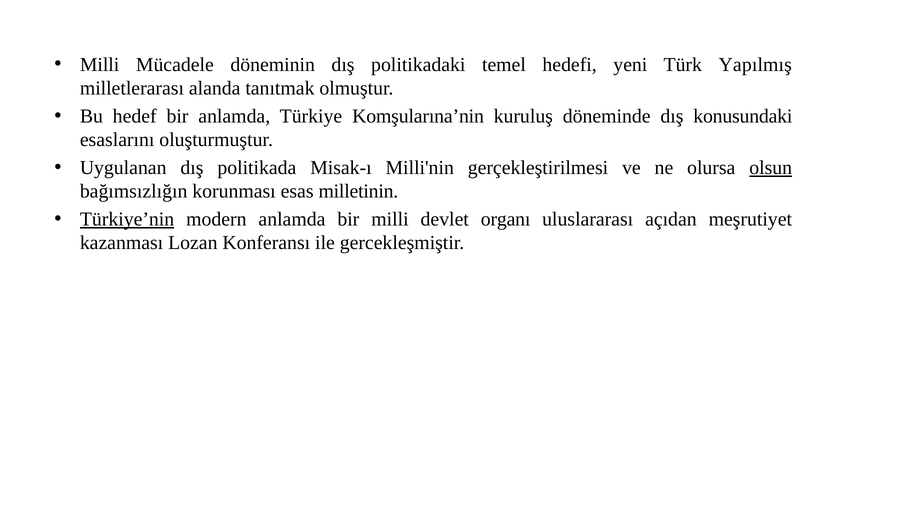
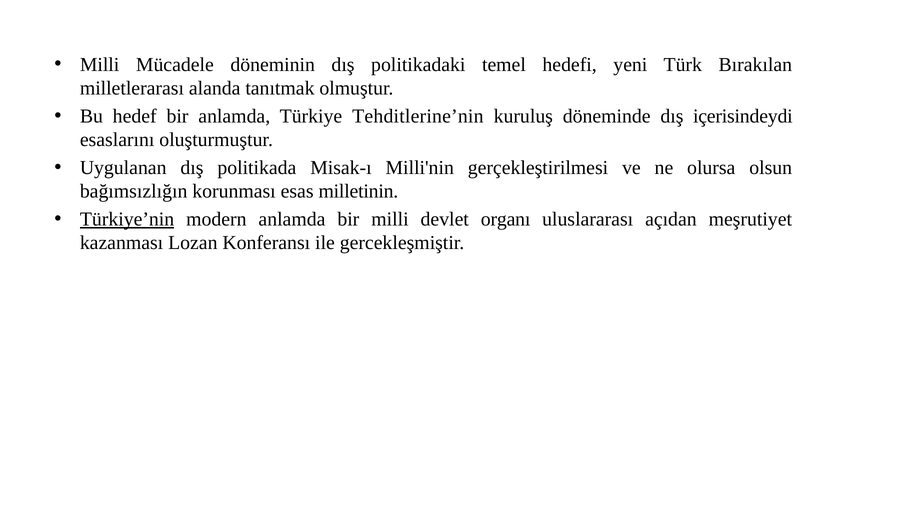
Yapılmış: Yapılmış -> Bırakılan (755, 65)
Komşularına’nin: Komşularına’nin -> Tehditlerine’nin (418, 116)
konusundaki: konusundaki -> içerisindeydi (743, 116)
olsun underline: present -> none (771, 168)
